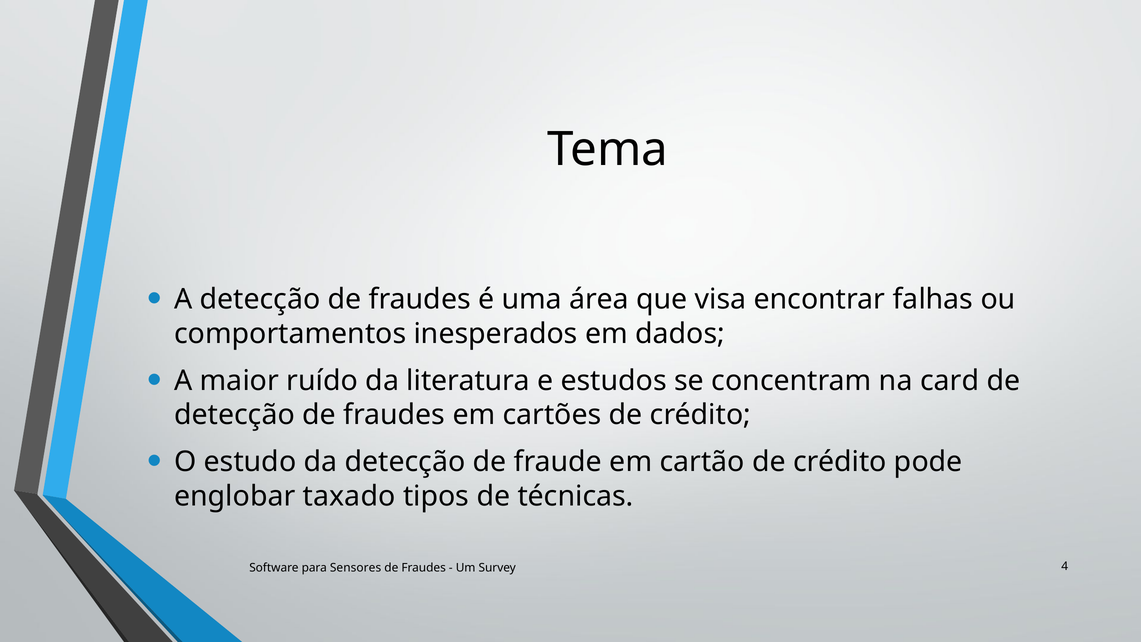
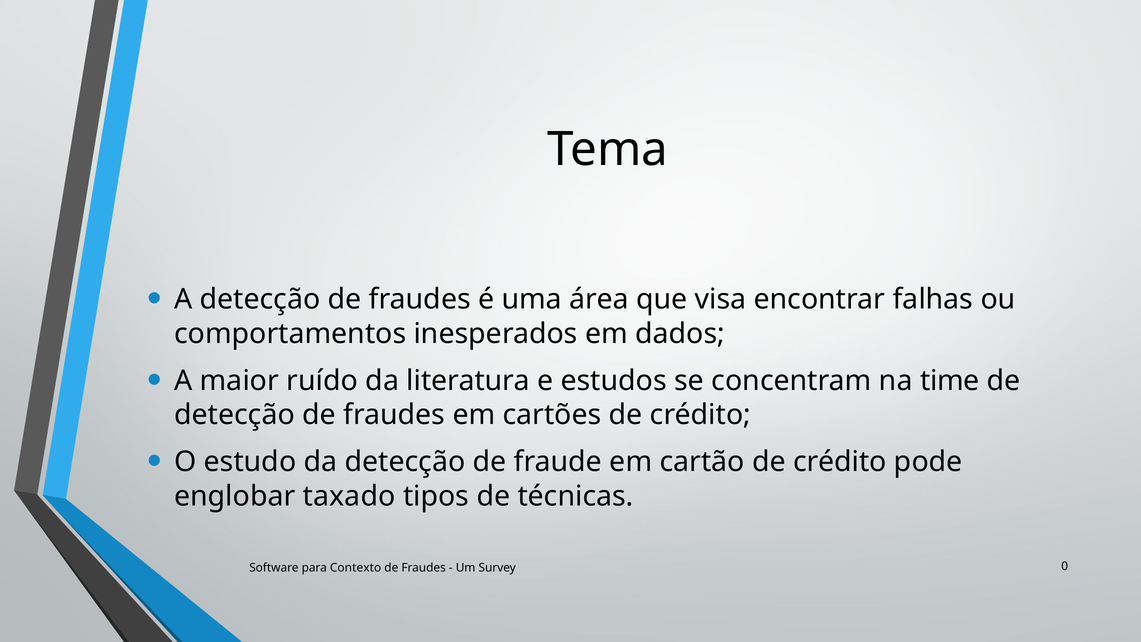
card: card -> time (950, 381)
Sensores: Sensores -> Contexto (356, 568)
4: 4 -> 0 (1065, 566)
